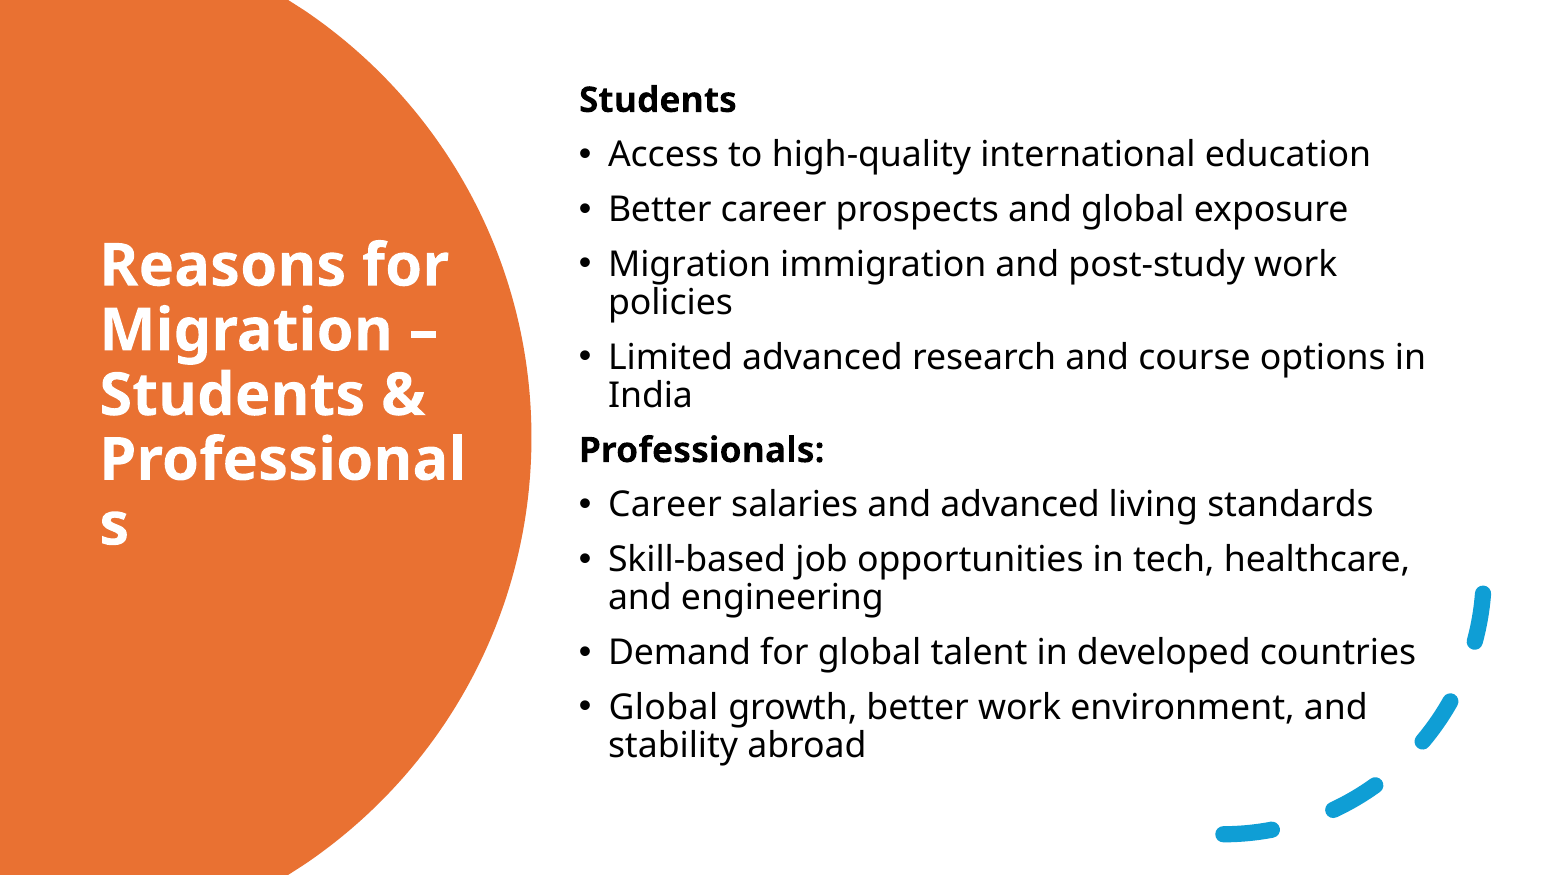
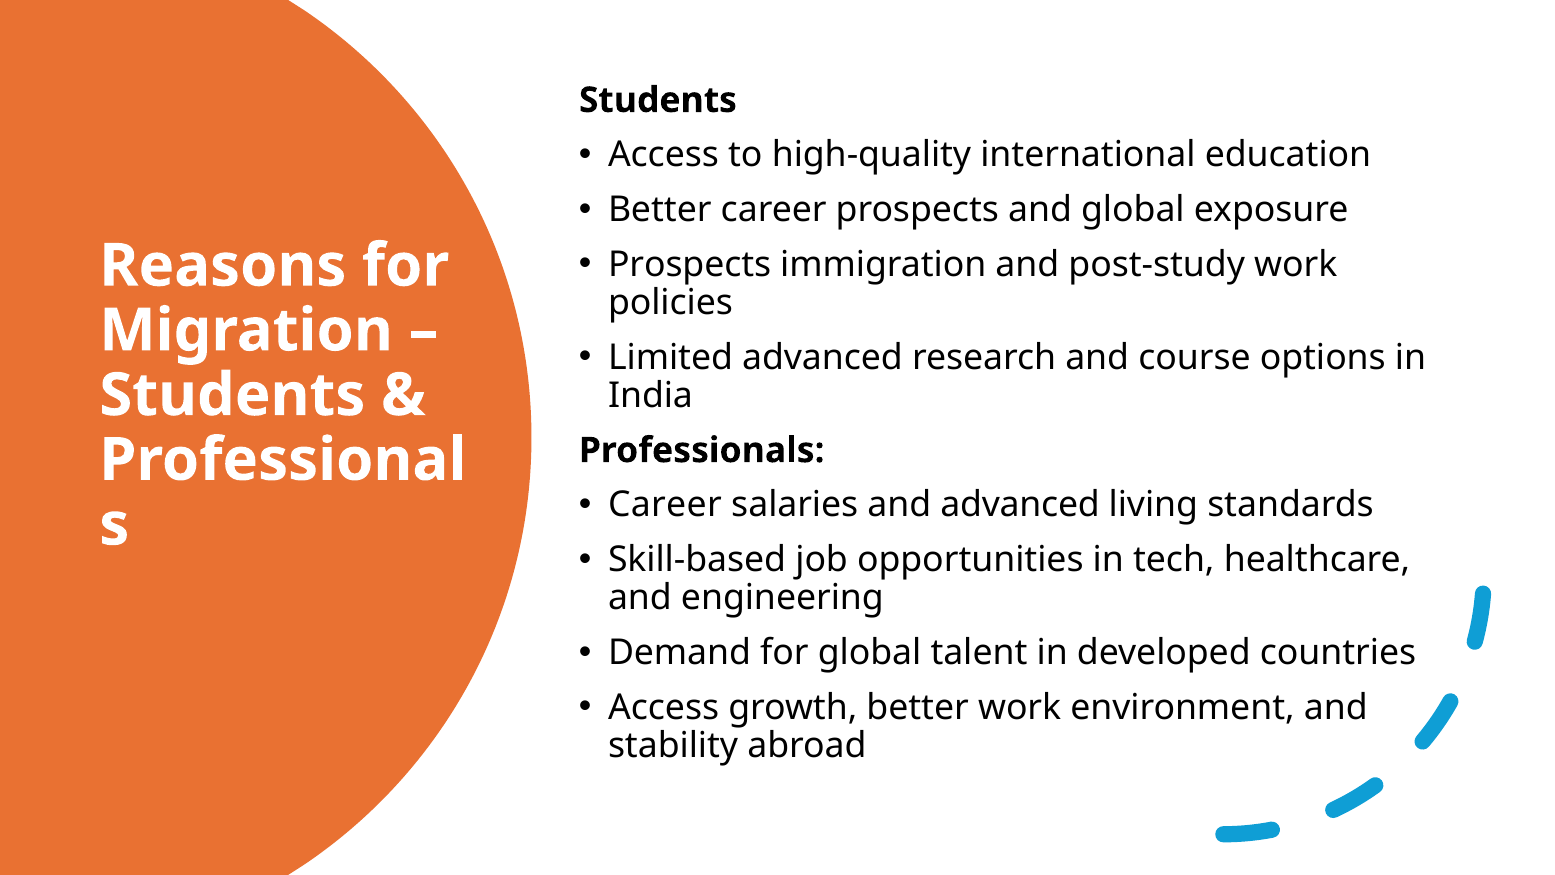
Migration: Migration -> Prospects (690, 264)
Global: Global -> Access (664, 707)
